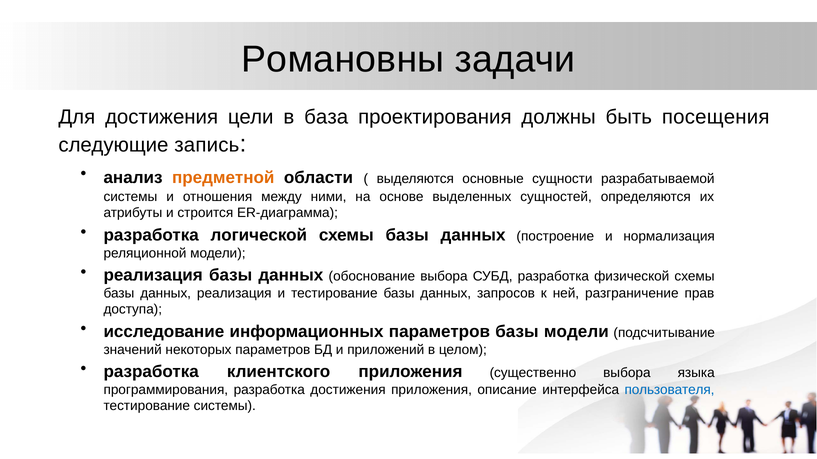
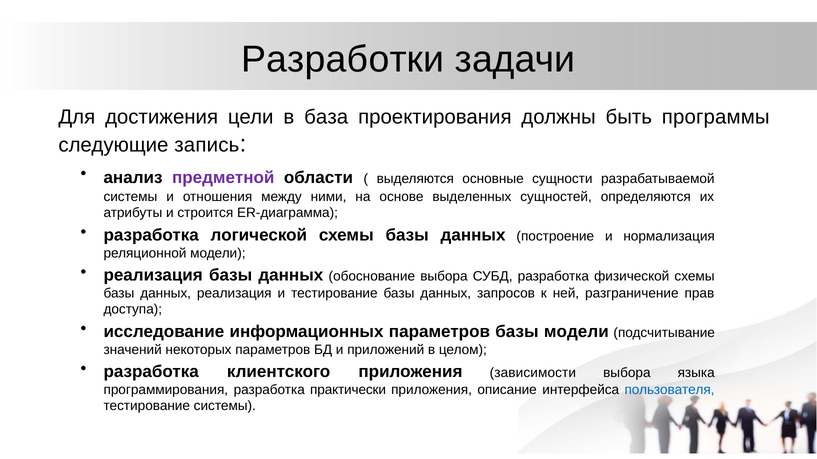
Романовны: Романовны -> Разработки (343, 59)
посещения: посещения -> программы (716, 117)
предметной colour: orange -> purple (223, 178)
существенно: существенно -> зависимости (533, 373)
разработка достижения: достижения -> практически (348, 390)
